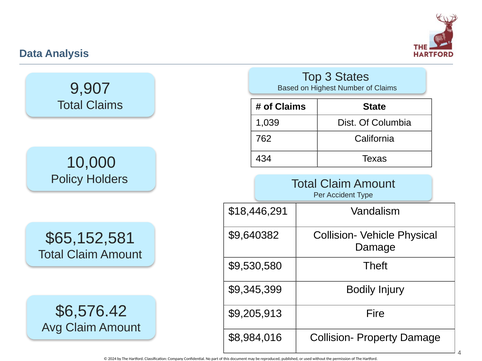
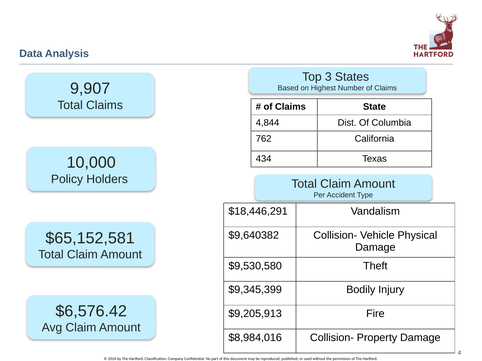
1,039: 1,039 -> 4,844 (268, 123)
